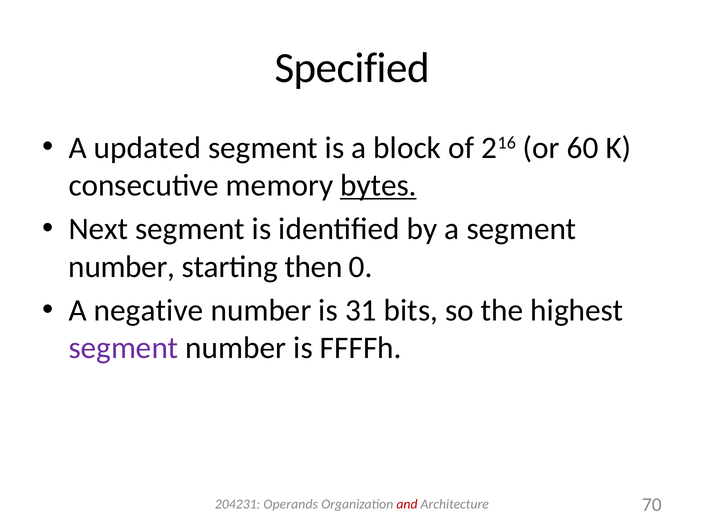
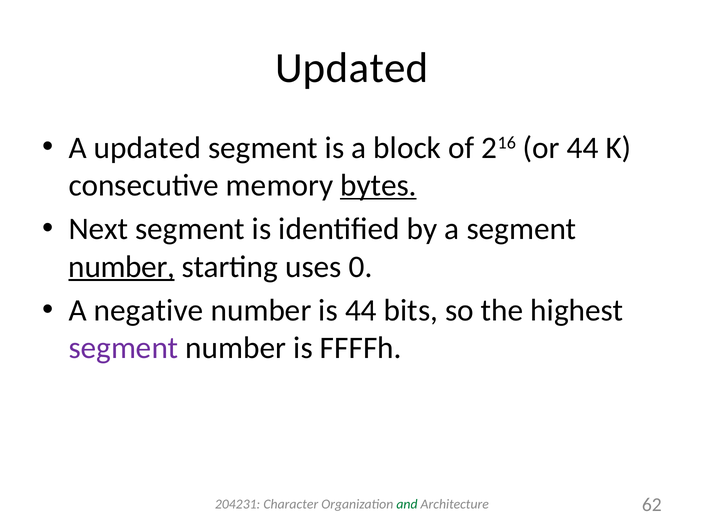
Specified: Specified -> Updated (352, 68)
or 60: 60 -> 44 (583, 148)
number underline: none -> present (122, 267)
then: then -> uses (313, 267)
is 31: 31 -> 44 (361, 311)
Operands: Operands -> Character (291, 504)
and colour: red -> green (407, 504)
70: 70 -> 62 (652, 505)
